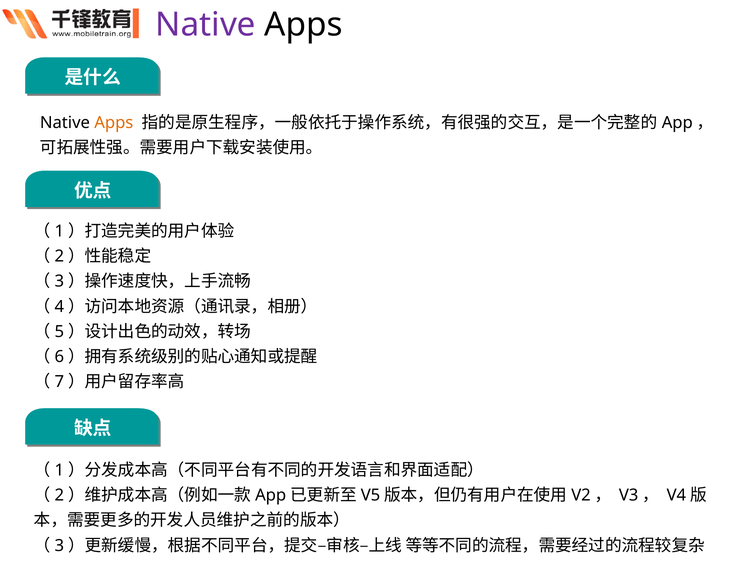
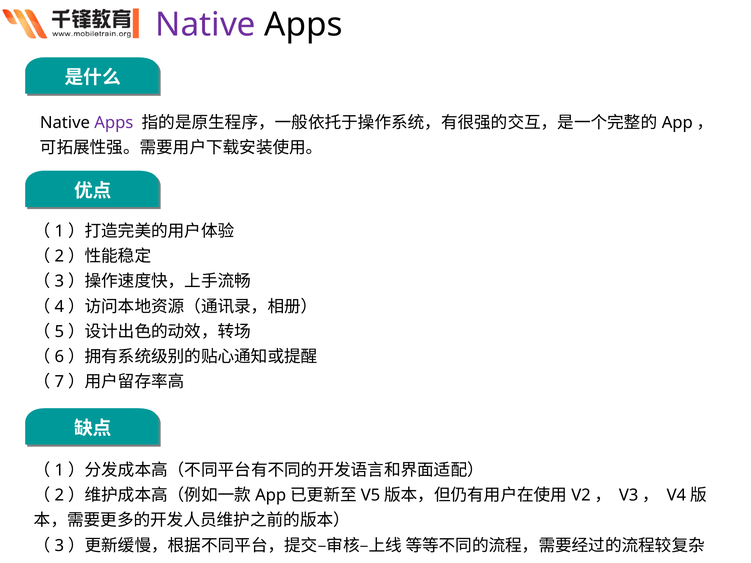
Apps colour: orange -> purple (114, 123)
